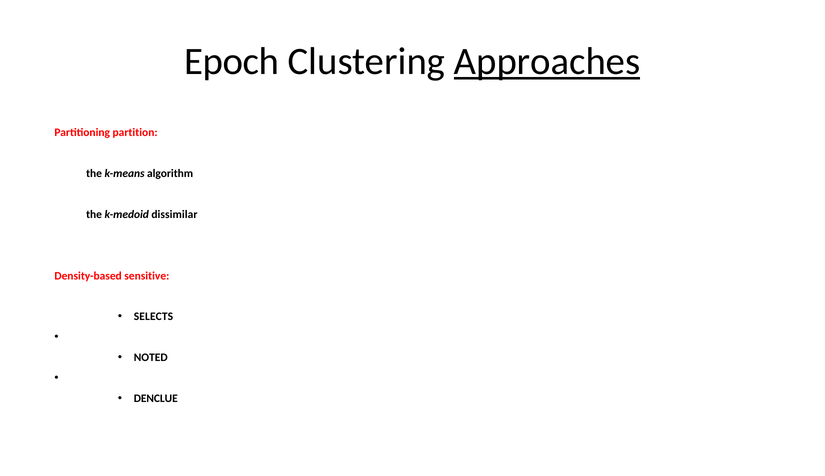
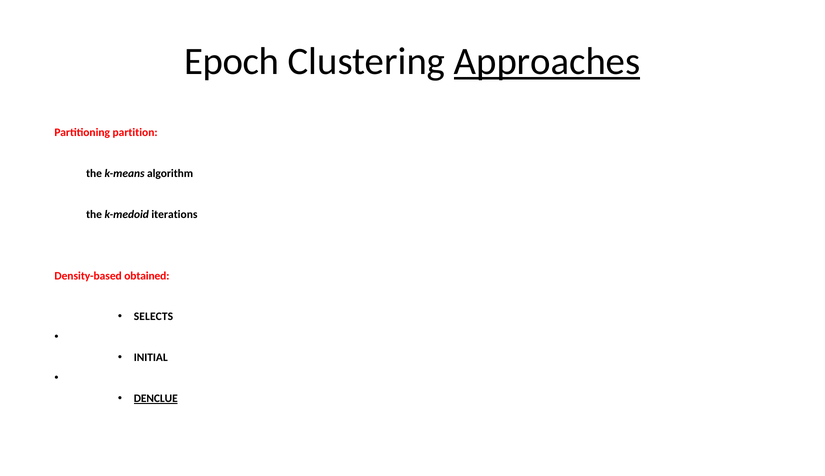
dissimilar: dissimilar -> iterations (174, 214)
sensitive: sensitive -> obtained (147, 276)
NOTED: NOTED -> INITIAL (151, 358)
DENCLUE underline: none -> present (156, 398)
